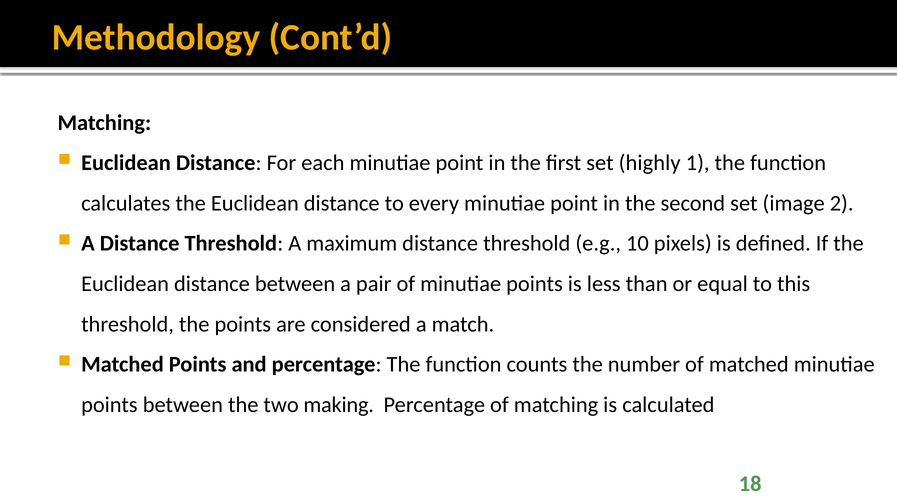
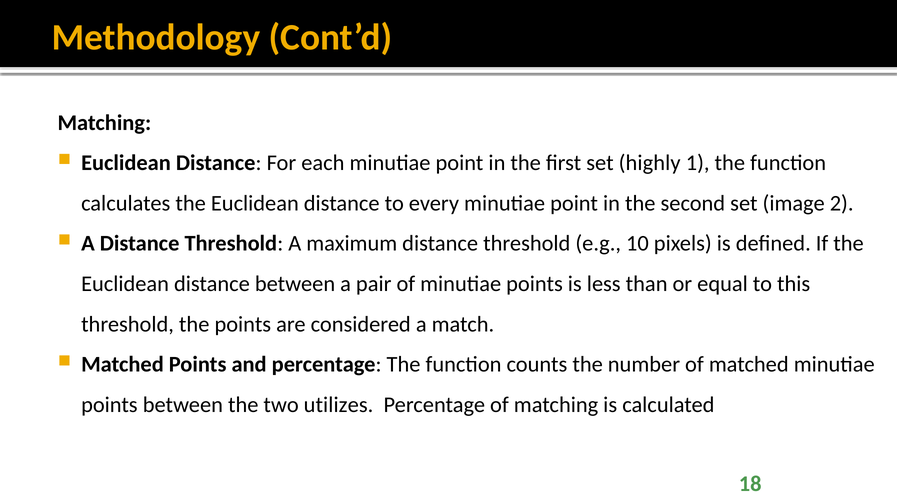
making: making -> utilizes (339, 405)
